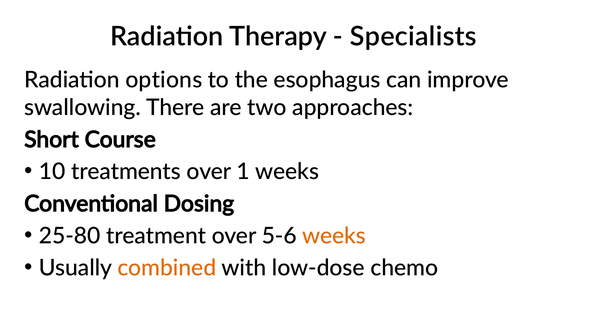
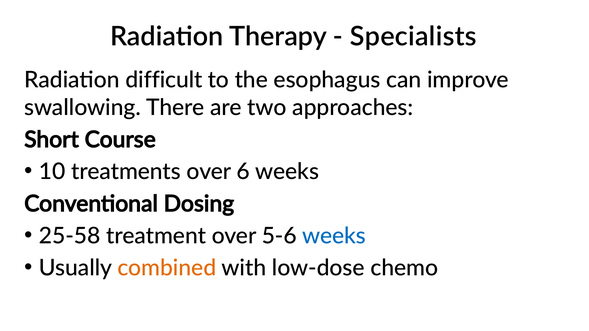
options: options -> difficult (164, 80)
1: 1 -> 6 (243, 172)
25-80: 25-80 -> 25-58 (70, 236)
weeks colour: orange -> blue (334, 236)
